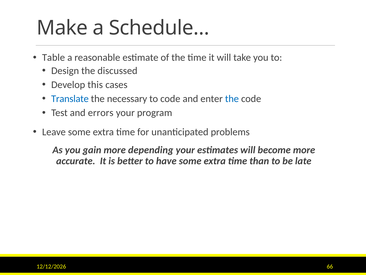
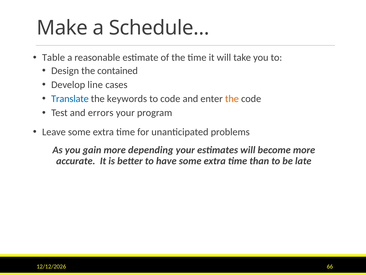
discussed: discussed -> contained (118, 71)
this: this -> line (95, 85)
necessary: necessary -> keywords (127, 99)
the colour: blue -> orange (232, 99)
